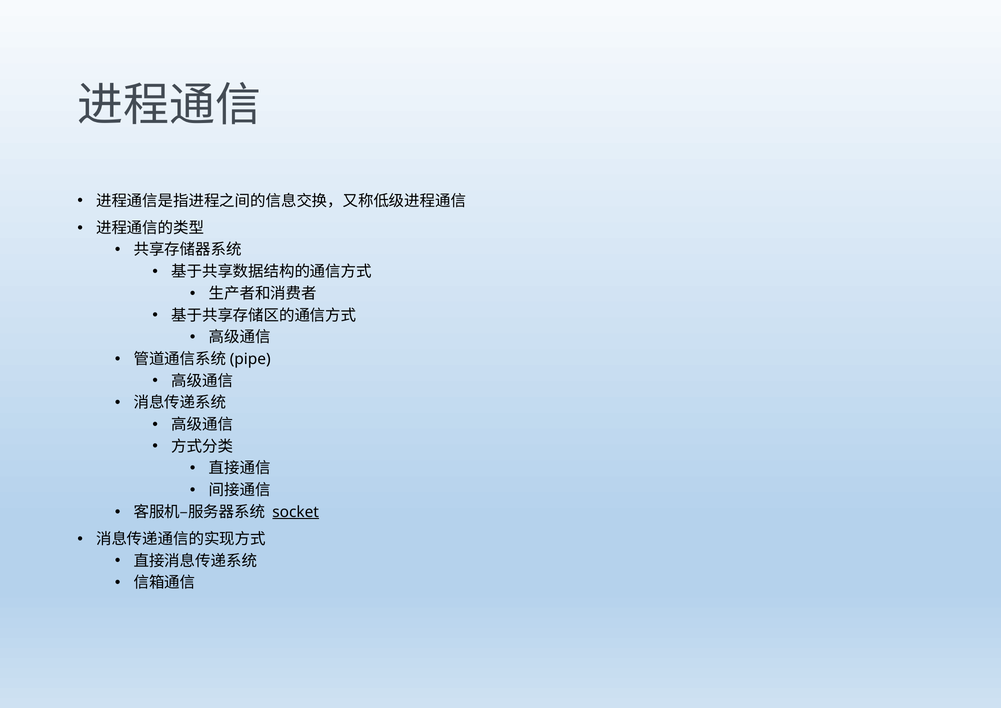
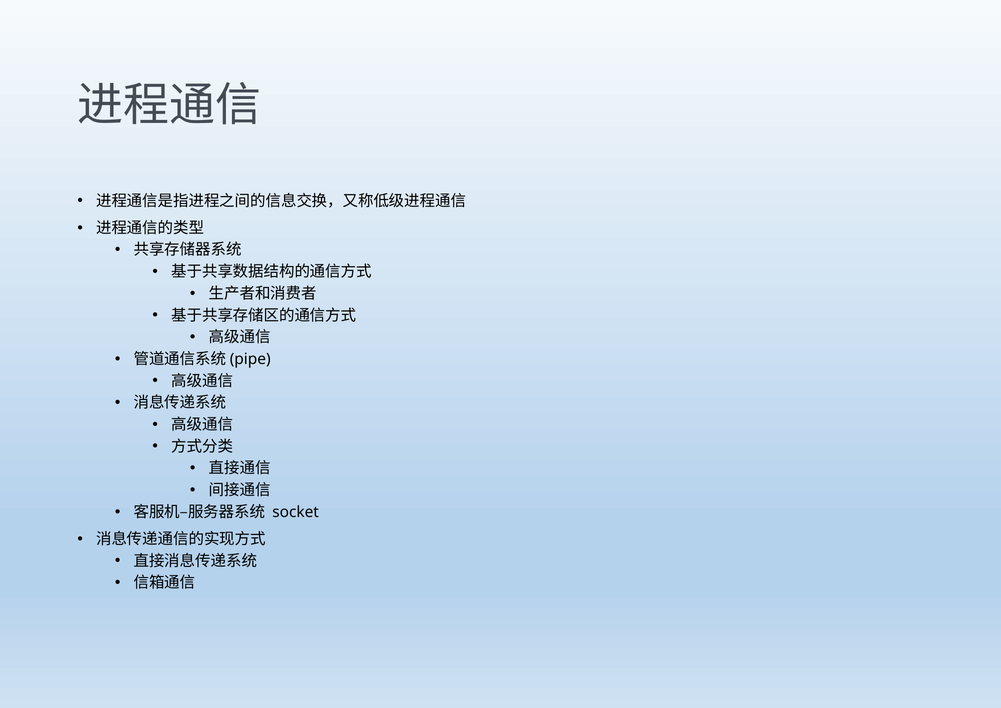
socket underline: present -> none (296, 512)
